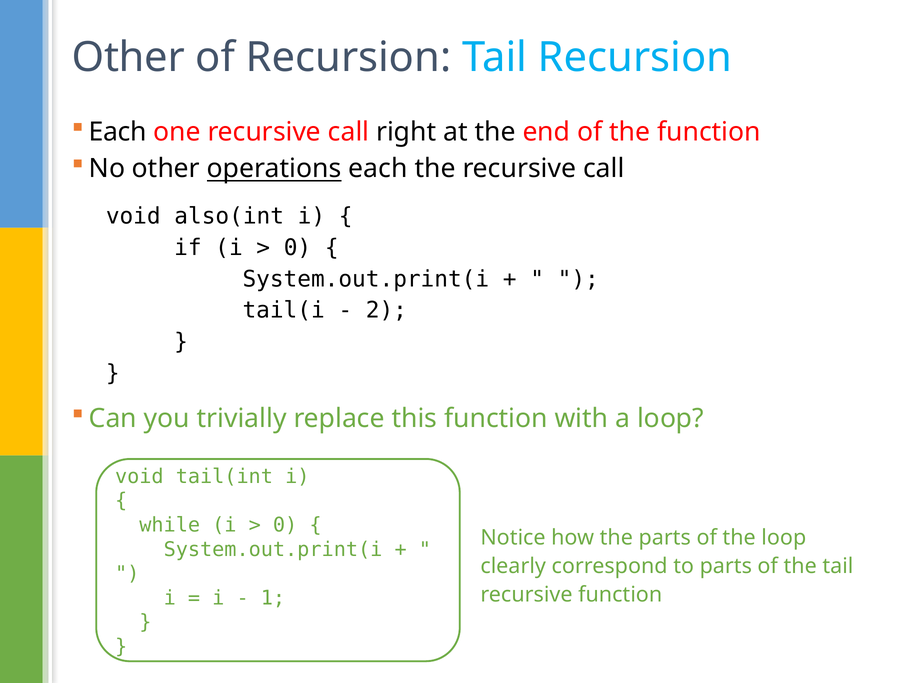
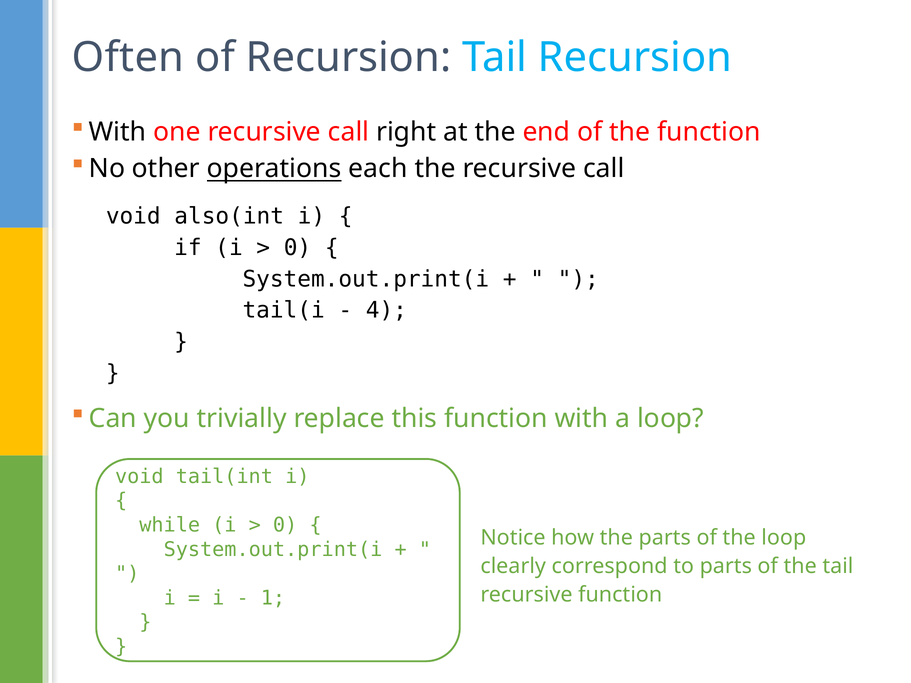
Other: Other -> Often (128, 58)
Each: Each -> With (118, 132)
2: 2 -> 4 (386, 311)
